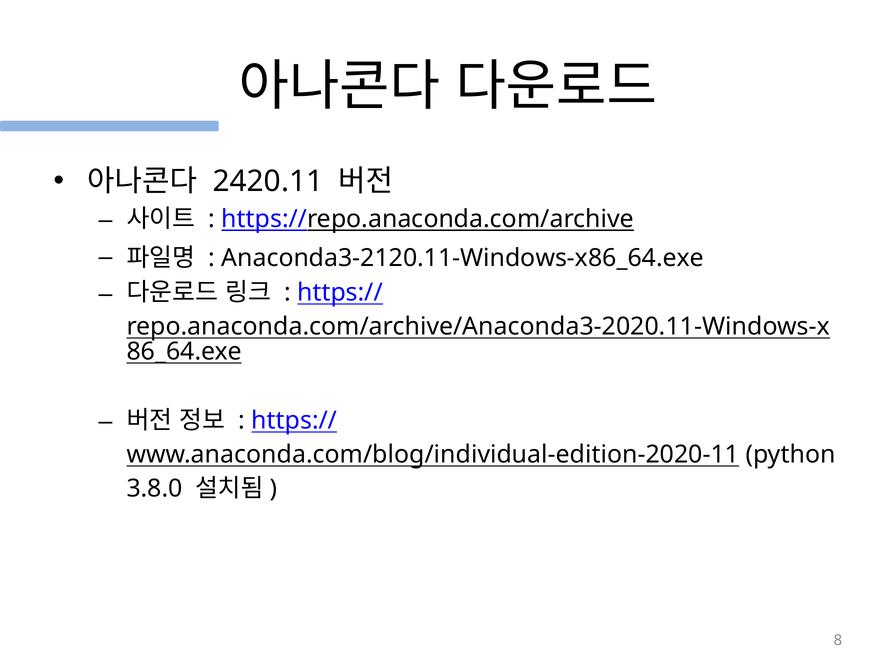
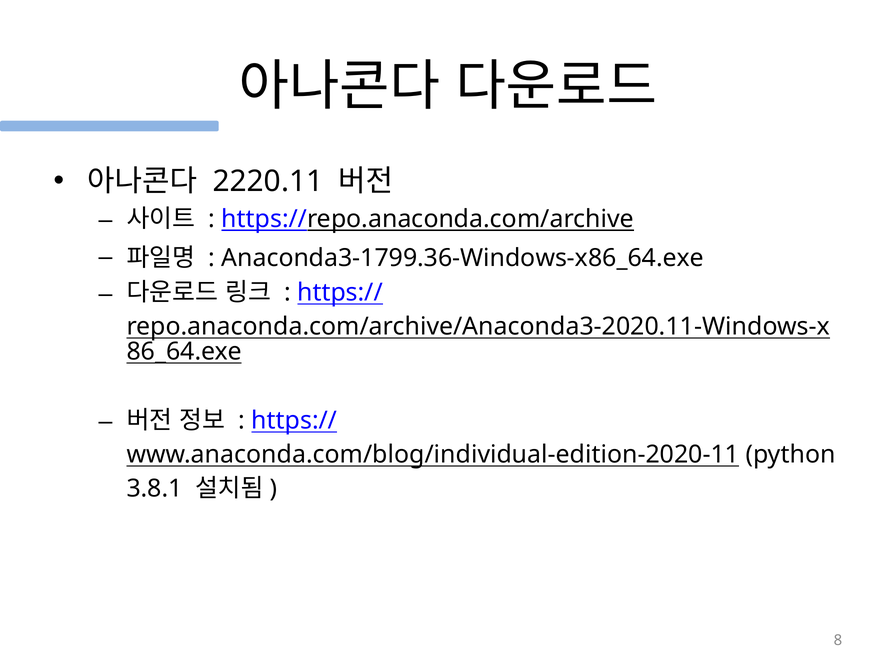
2420.11: 2420.11 -> 2220.11 (268, 181)
Anaconda3-2120.11-Windows-x86_64.exe: Anaconda3-2120.11-Windows-x86_64.exe -> Anaconda3-1799.36-Windows-x86_64.exe (463, 258)
3.8.0: 3.8.0 -> 3.8.1 (155, 489)
